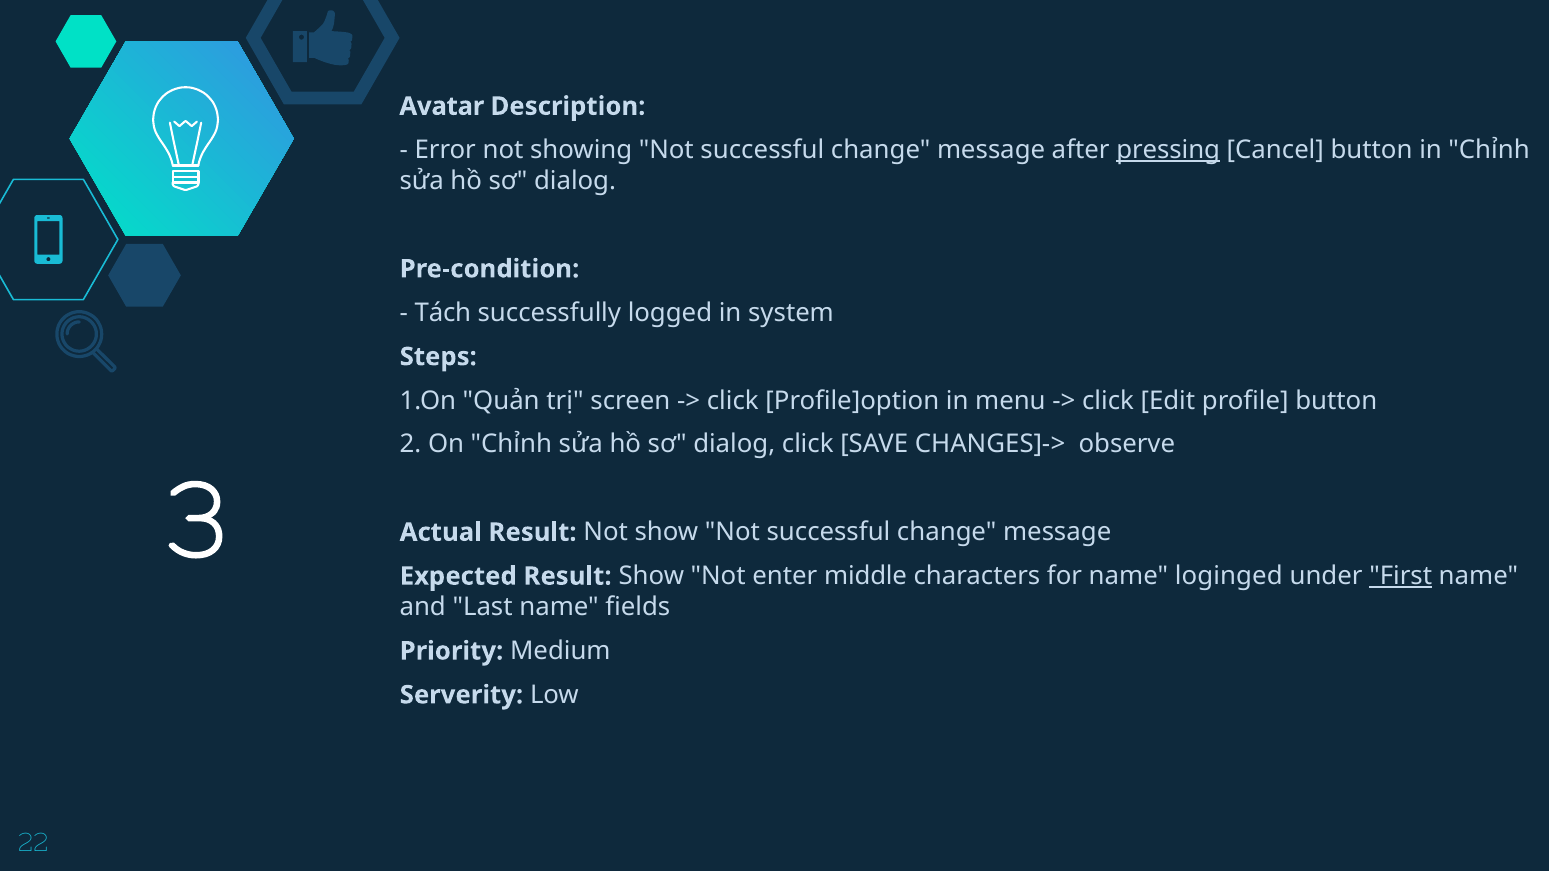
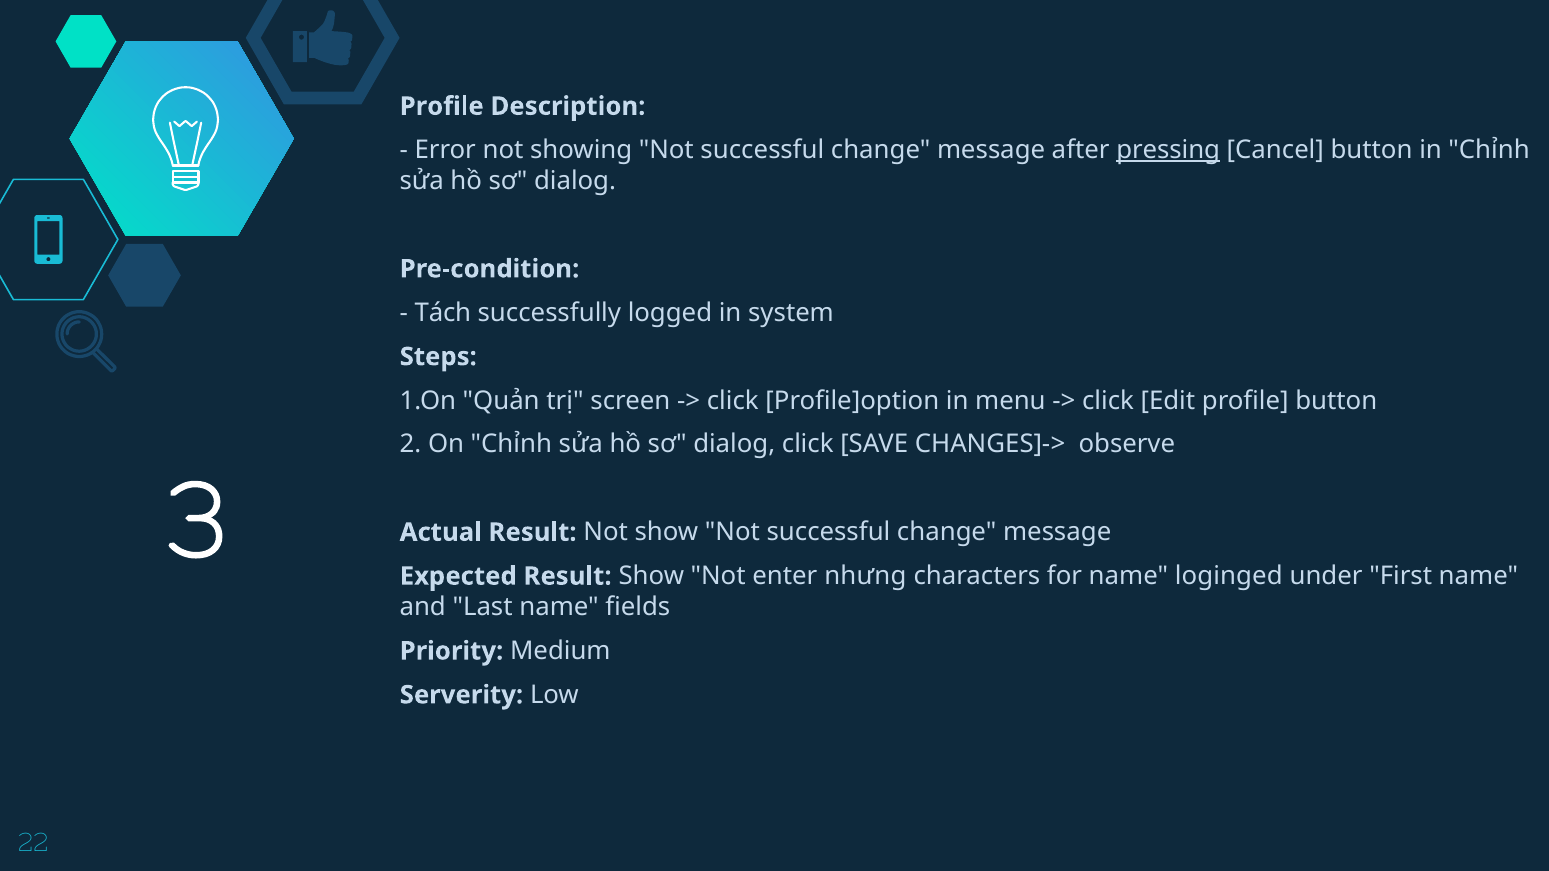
Avatar: Avatar -> Profile (442, 106)
middle: middle -> nhưng (865, 576)
First underline: present -> none (1401, 576)
